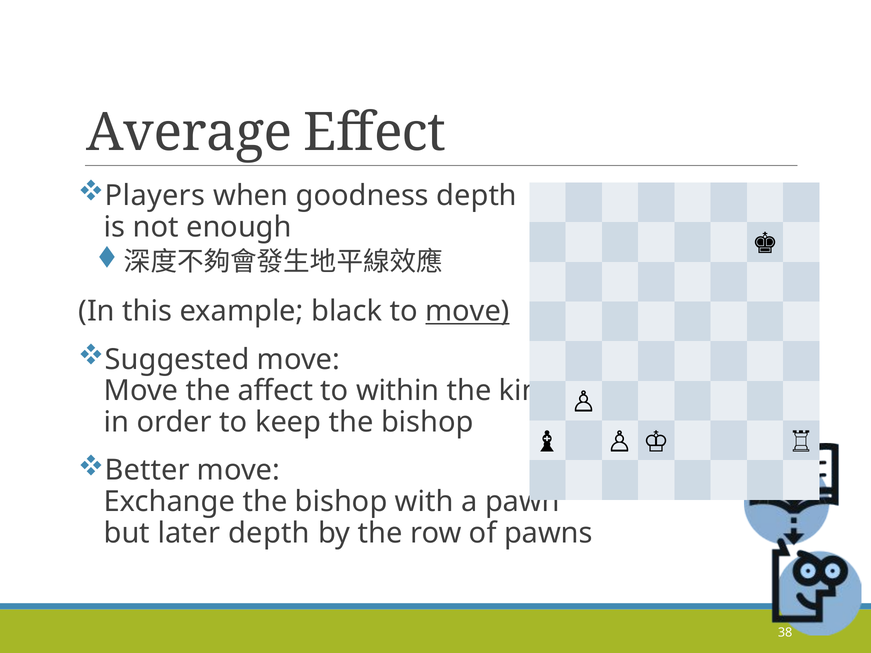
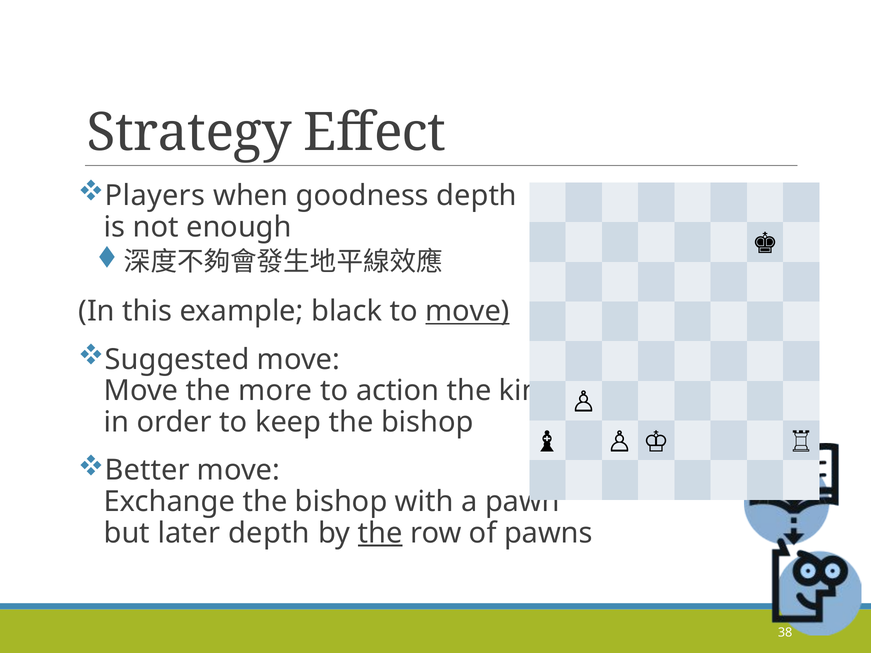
Average: Average -> Strategy (189, 133)
affect: affect -> more (275, 391)
within: within -> action (398, 391)
the underline: none -> present (380, 533)
